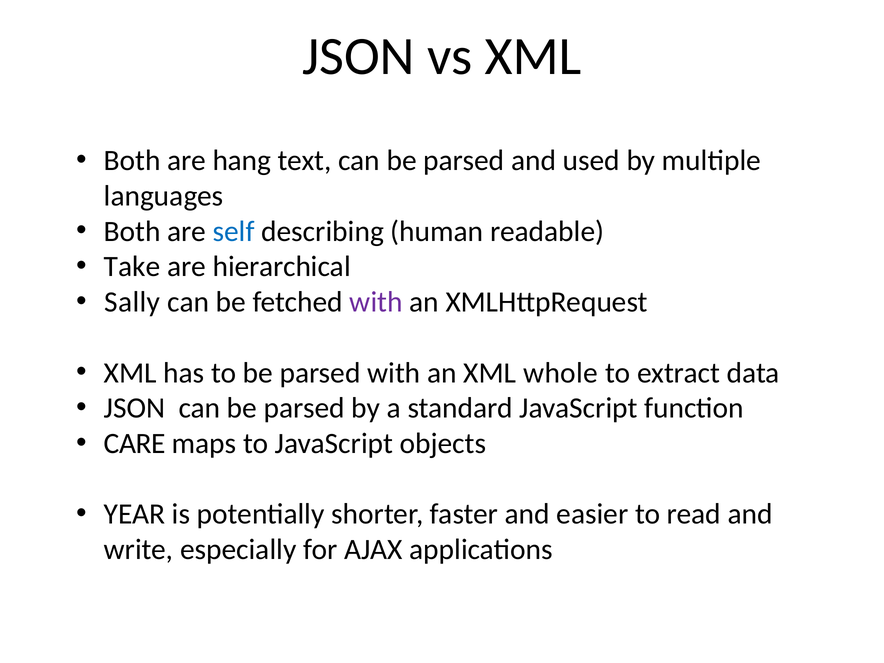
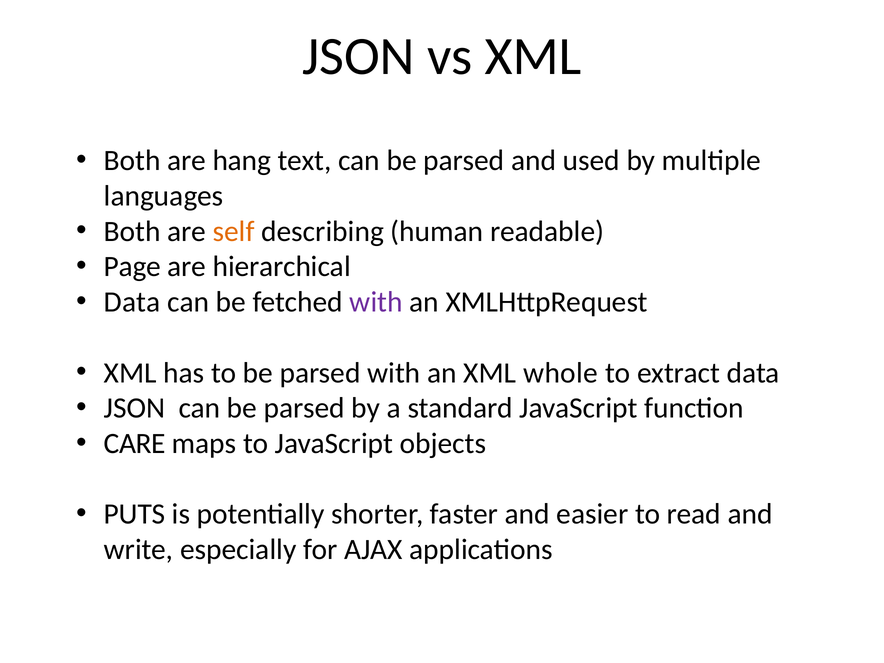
self colour: blue -> orange (234, 231)
Take: Take -> Page (132, 267)
Sally: Sally -> Data (132, 302)
YEAR: YEAR -> PUTS (135, 514)
